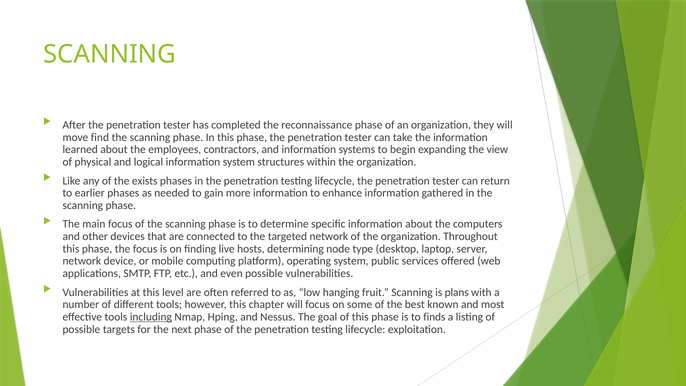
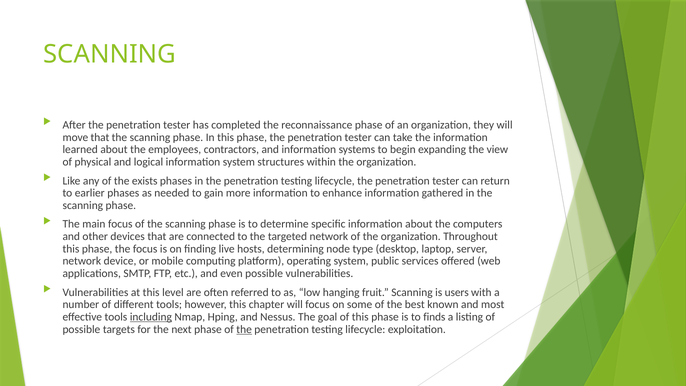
move find: find -> that (100, 137)
plans: plans -> users (457, 292)
the underline: none -> present (244, 329)
